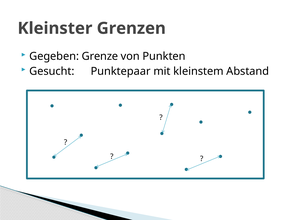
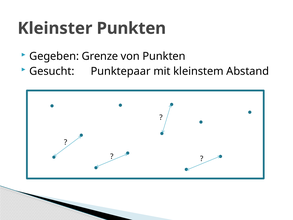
Kleinster Grenzen: Grenzen -> Punkten (131, 28)
